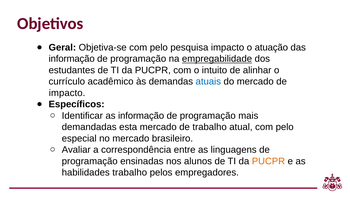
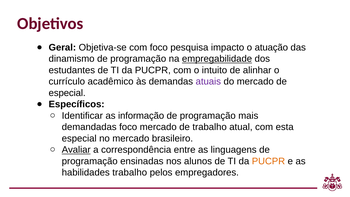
Objetiva-se com pelo: pelo -> foco (159, 47)
informação: informação -> dinamismo (72, 59)
atuais colour: blue -> purple (208, 82)
impacto: impacto -> especial (67, 93)
demandadas esta: esta -> foco (128, 127)
atual com pelo: pelo -> esta (285, 127)
Avaliar underline: none -> present (76, 150)
